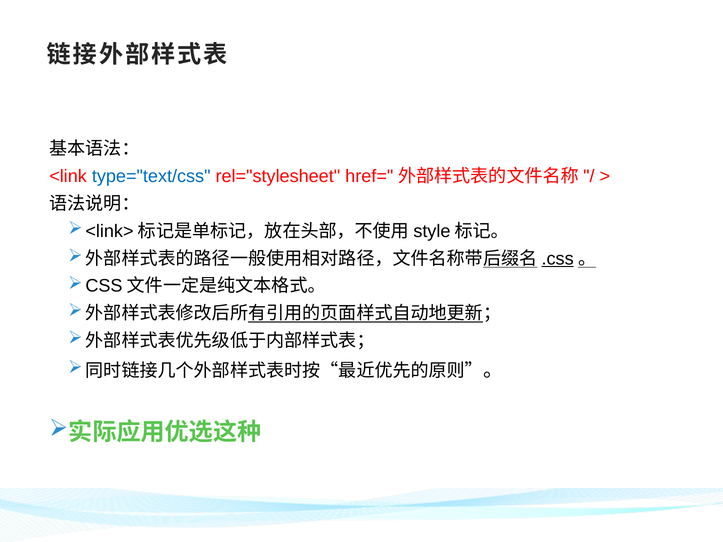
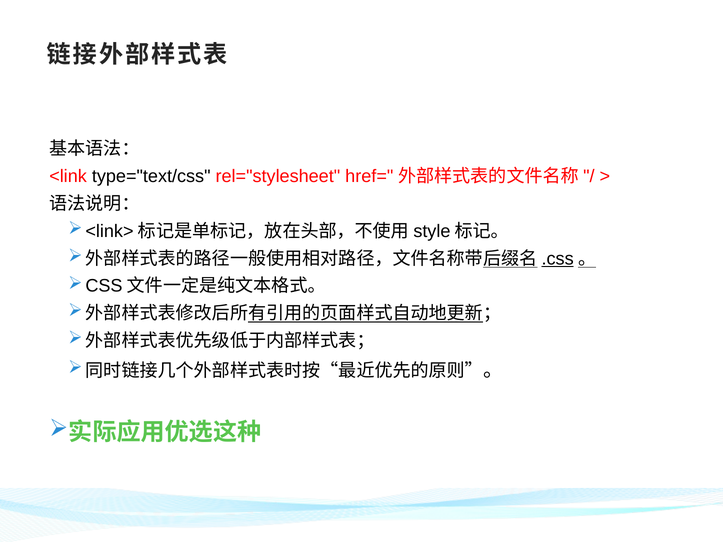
type="text/css colour: blue -> black (151, 176)
